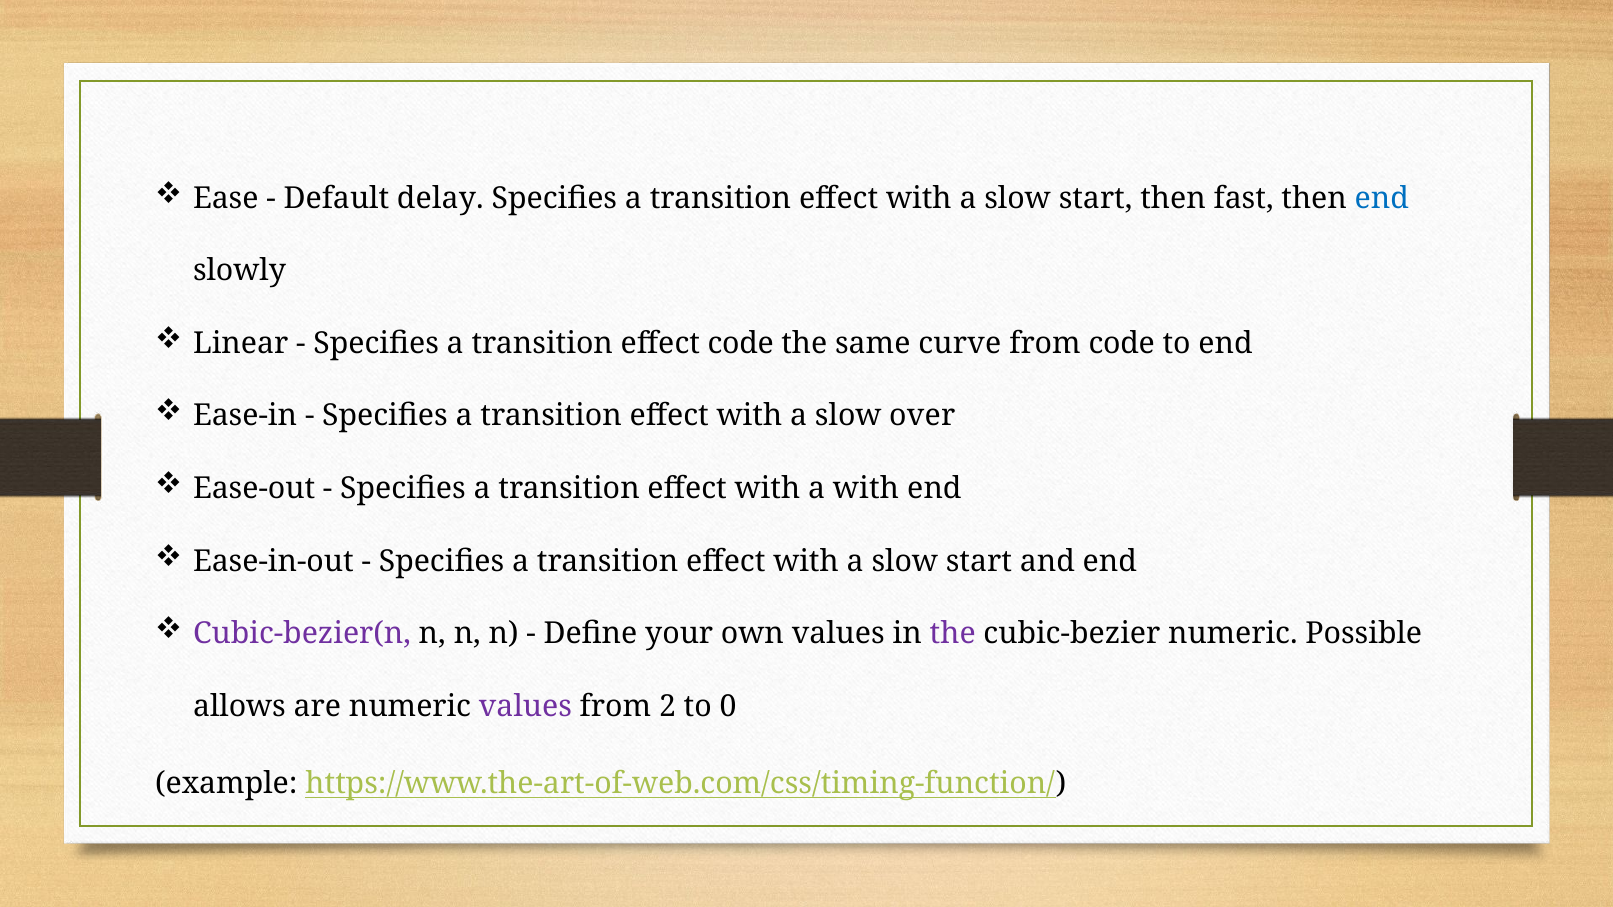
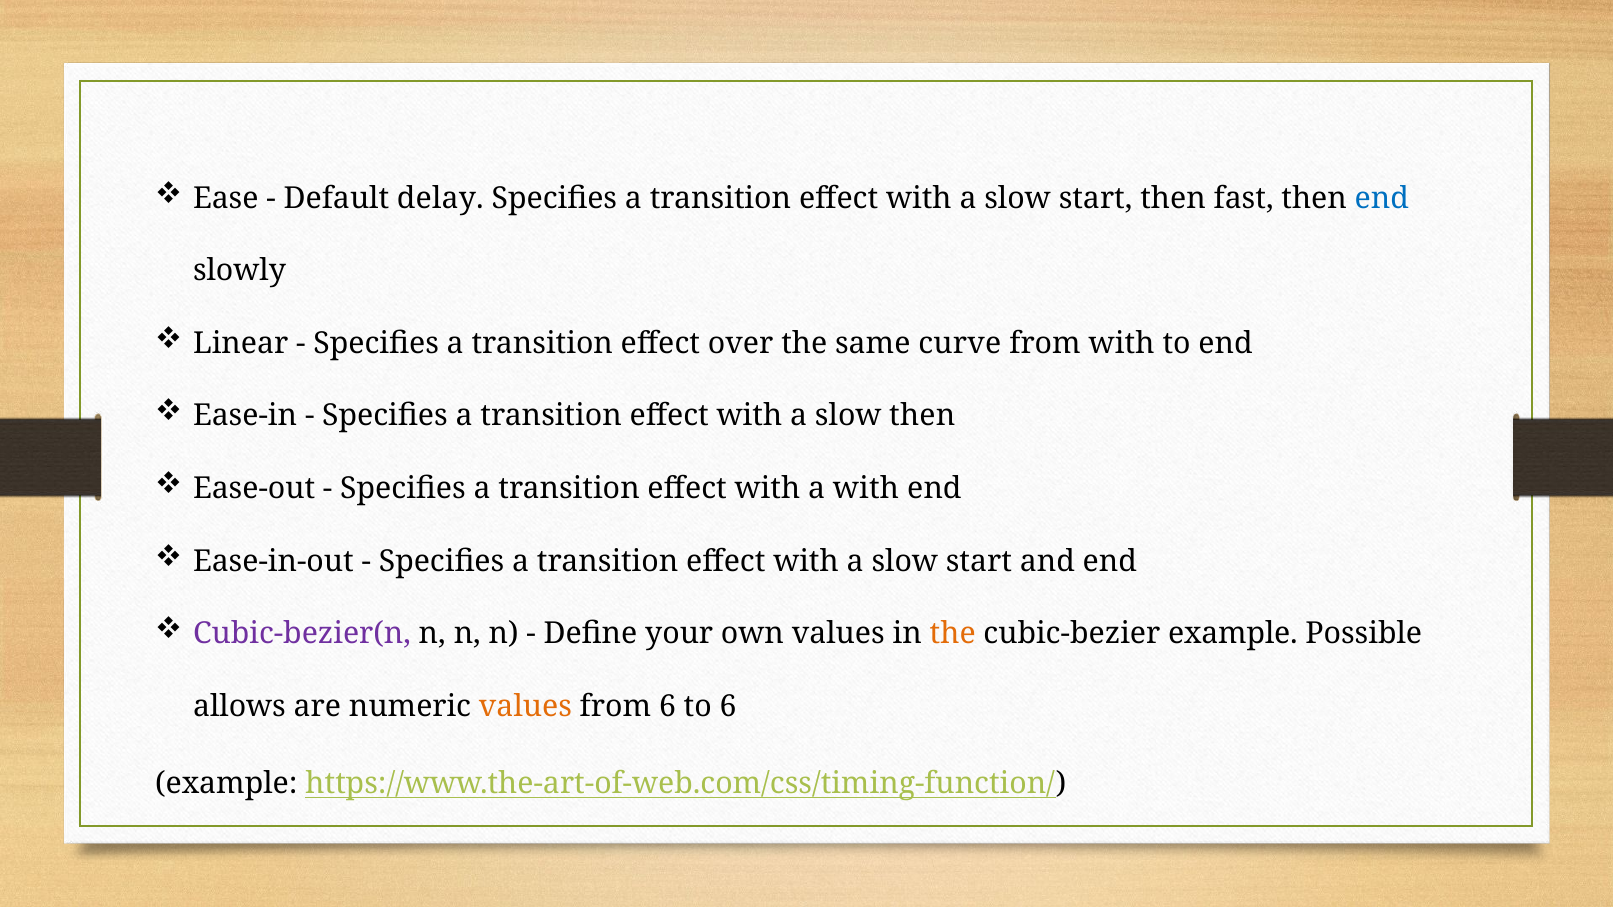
effect code: code -> over (741, 344)
from code: code -> with (1122, 344)
slow over: over -> then (922, 416)
the colour: purple -> orange (953, 634)
cubic-bezier numeric: numeric -> example (1233, 634)
values colour: purple -> orange (525, 706)
from 2: 2 -> 6 (668, 706)
to 0: 0 -> 6 (728, 706)
